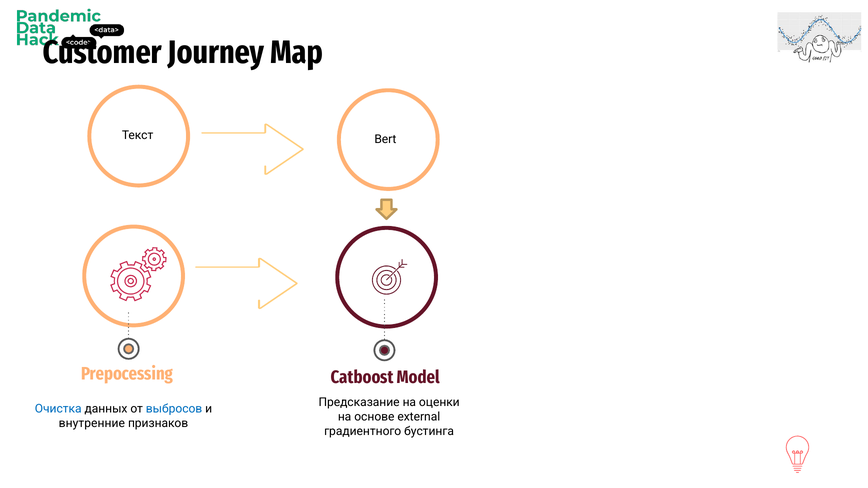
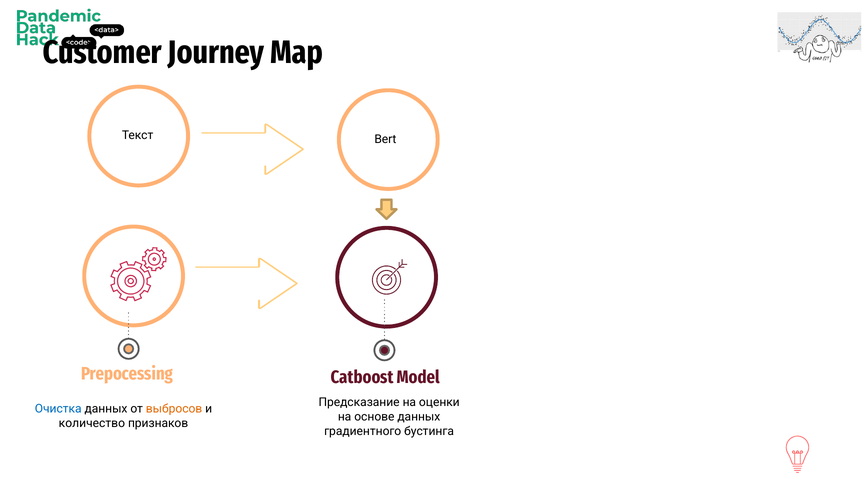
выбросов colour: blue -> orange (174, 409)
основе external: external -> данных (419, 417)
внутренние: внутренние -> количество (92, 423)
